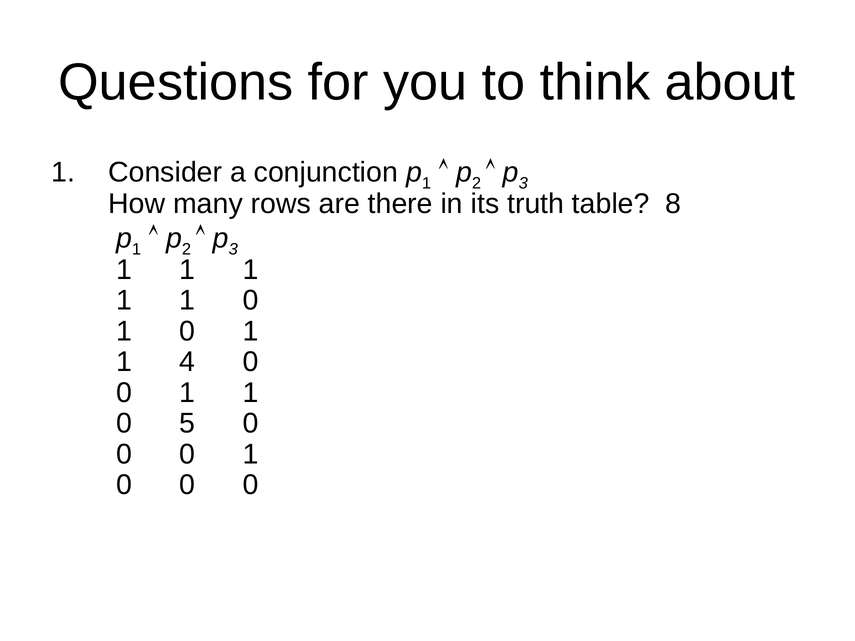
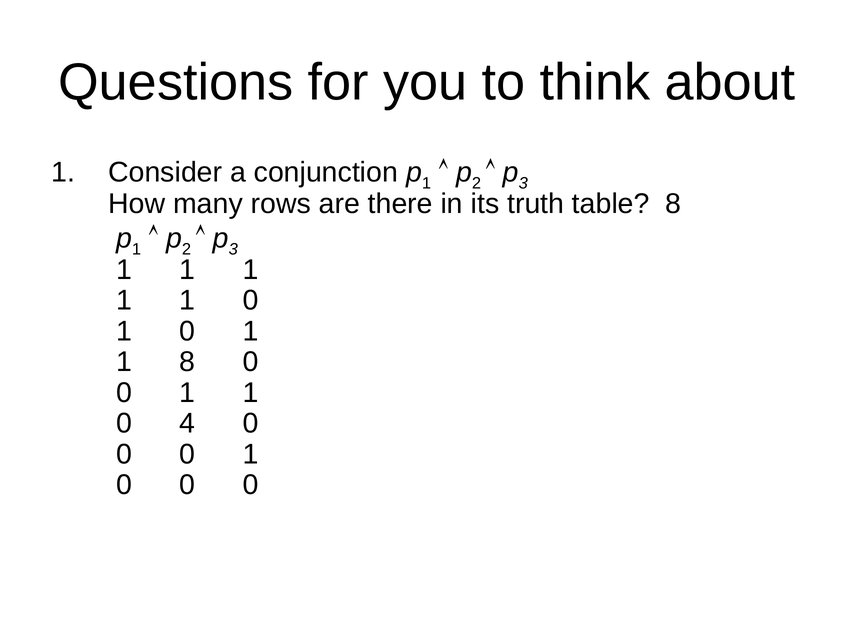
1 4: 4 -> 8 (187, 362)
5: 5 -> 4 (187, 424)
